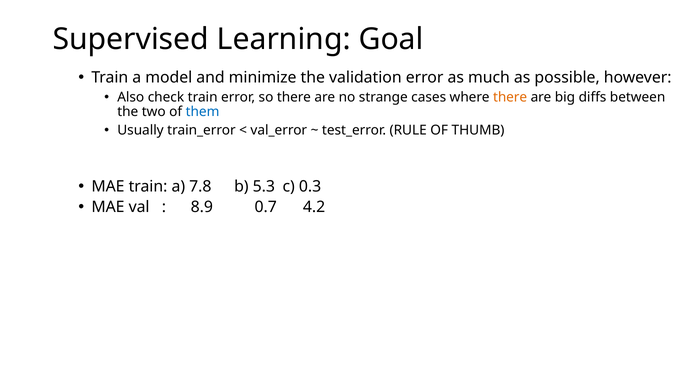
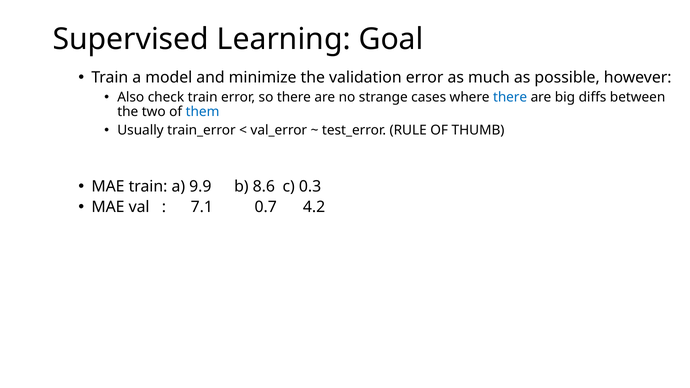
there colour: orange -> blue (510, 97)
7.8: 7.8 -> 9.9 (200, 186)
5.3: 5.3 -> 8.6 (264, 186)
8.9: 8.9 -> 7.1 (202, 207)
